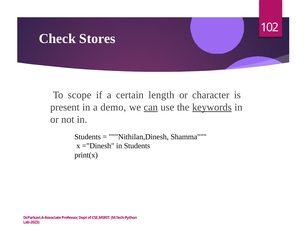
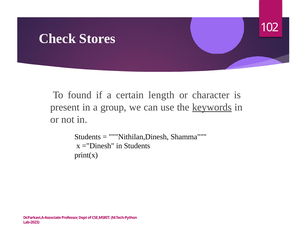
scope: scope -> found (80, 95)
demo: demo -> group (113, 107)
can underline: present -> none (151, 107)
